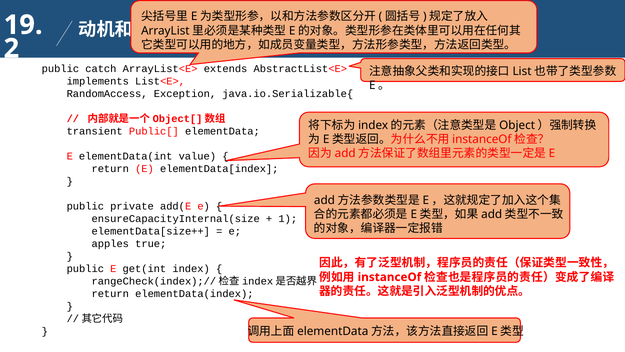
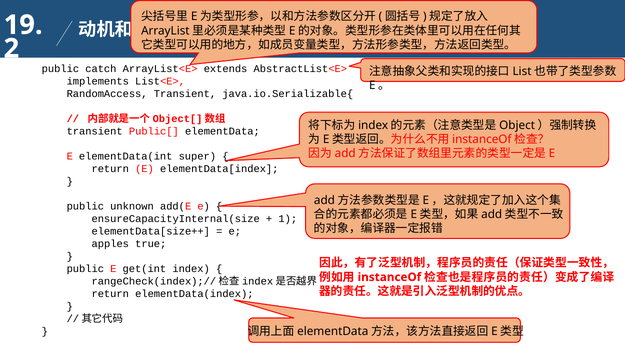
RandomAccess Exception: Exception -> Transient (185, 94)
value: value -> super (197, 156)
private: private -> unknown (132, 206)
